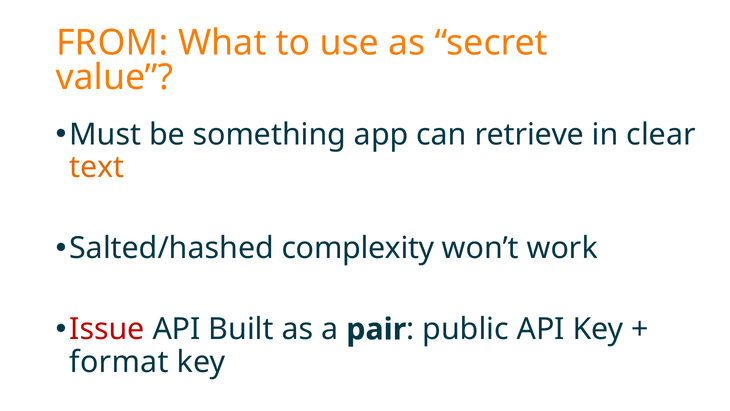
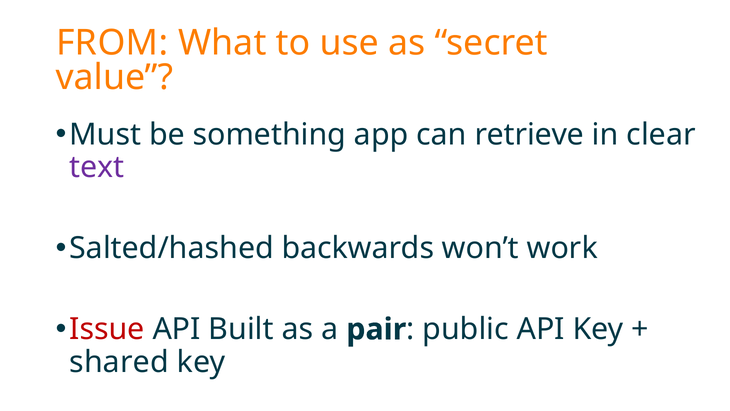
text colour: orange -> purple (97, 167)
complexity: complexity -> backwards (358, 248)
format: format -> shared (119, 362)
